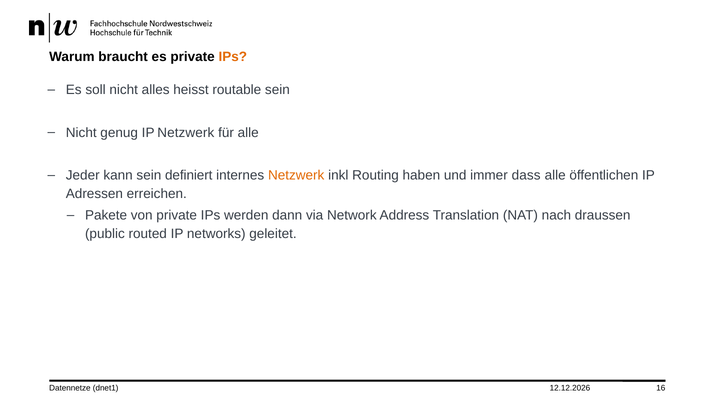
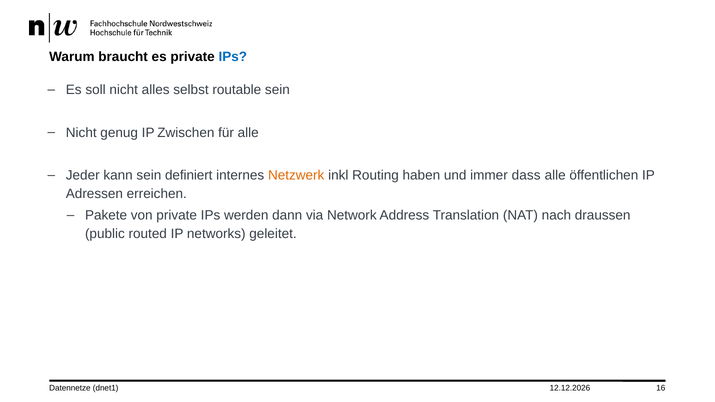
IPs colour: orange -> blue (233, 57)
heisst: heisst -> selbst (191, 90)
IP Netzwerk: Netzwerk -> Zwischen (186, 133)
